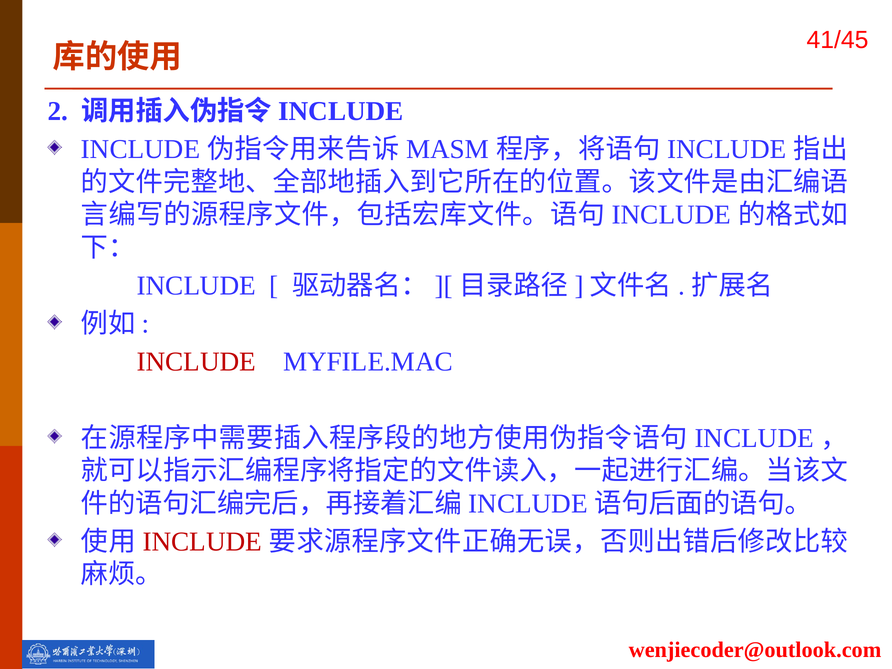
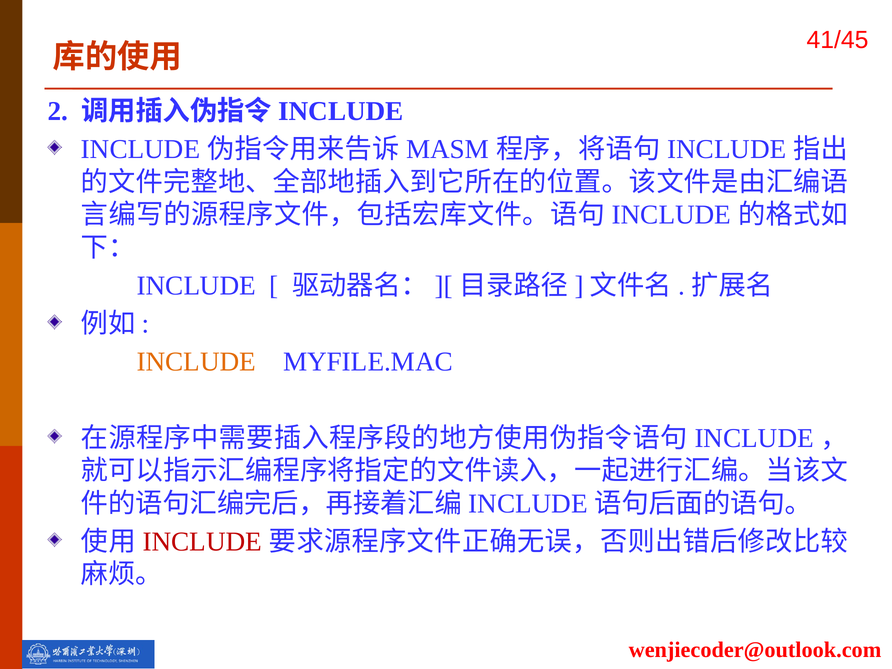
INCLUDE colour: red -> orange (196, 362)
